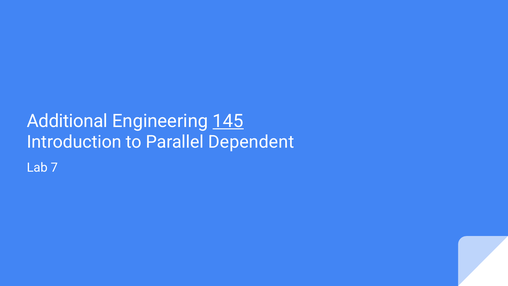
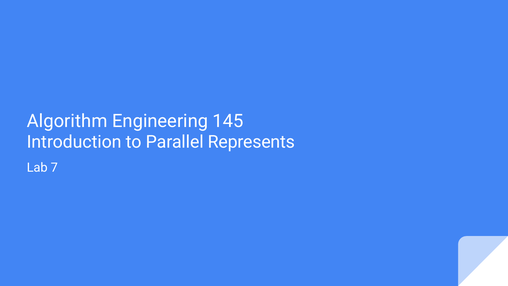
Additional: Additional -> Algorithm (67, 121)
145 underline: present -> none (228, 121)
Dependent: Dependent -> Represents (251, 142)
